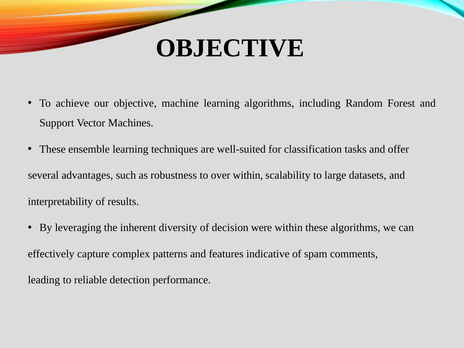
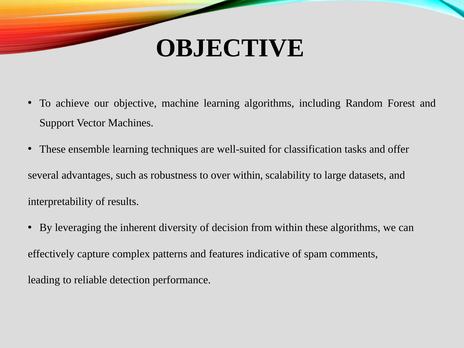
were: were -> from (262, 228)
